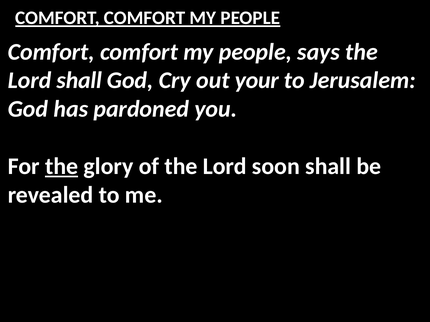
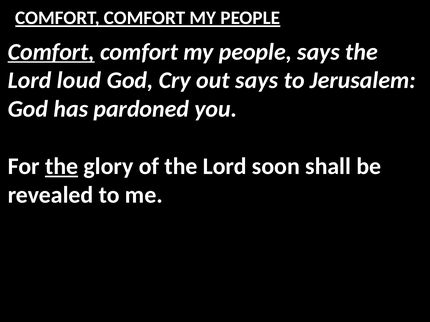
Comfort underline: none -> present (51, 52)
Lord shall: shall -> loud (79, 81)
out your: your -> says (257, 81)
